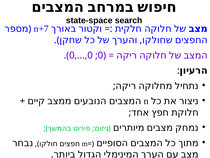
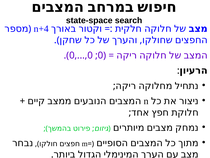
n+7: n+7 -> n+4 (41, 29)
